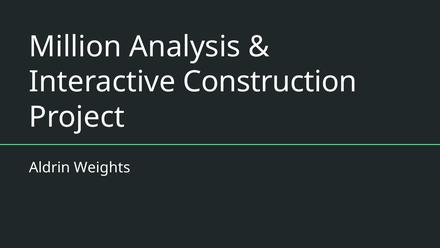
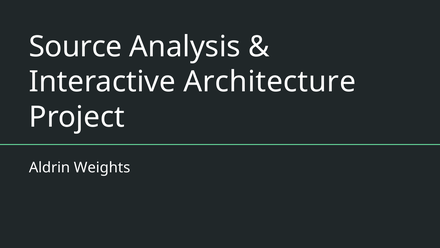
Million: Million -> Source (75, 47)
Construction: Construction -> Architecture (270, 82)
